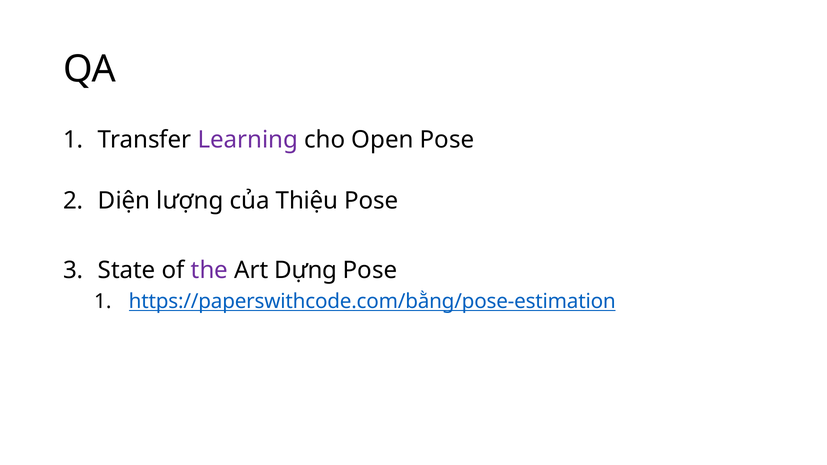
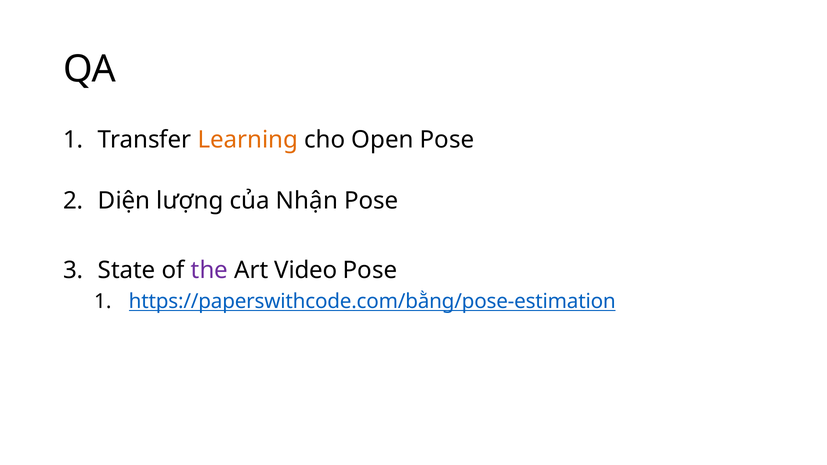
Learning colour: purple -> orange (248, 140)
Thiệu: Thiệu -> Nhận (307, 201)
Dựng: Dựng -> Video (306, 270)
